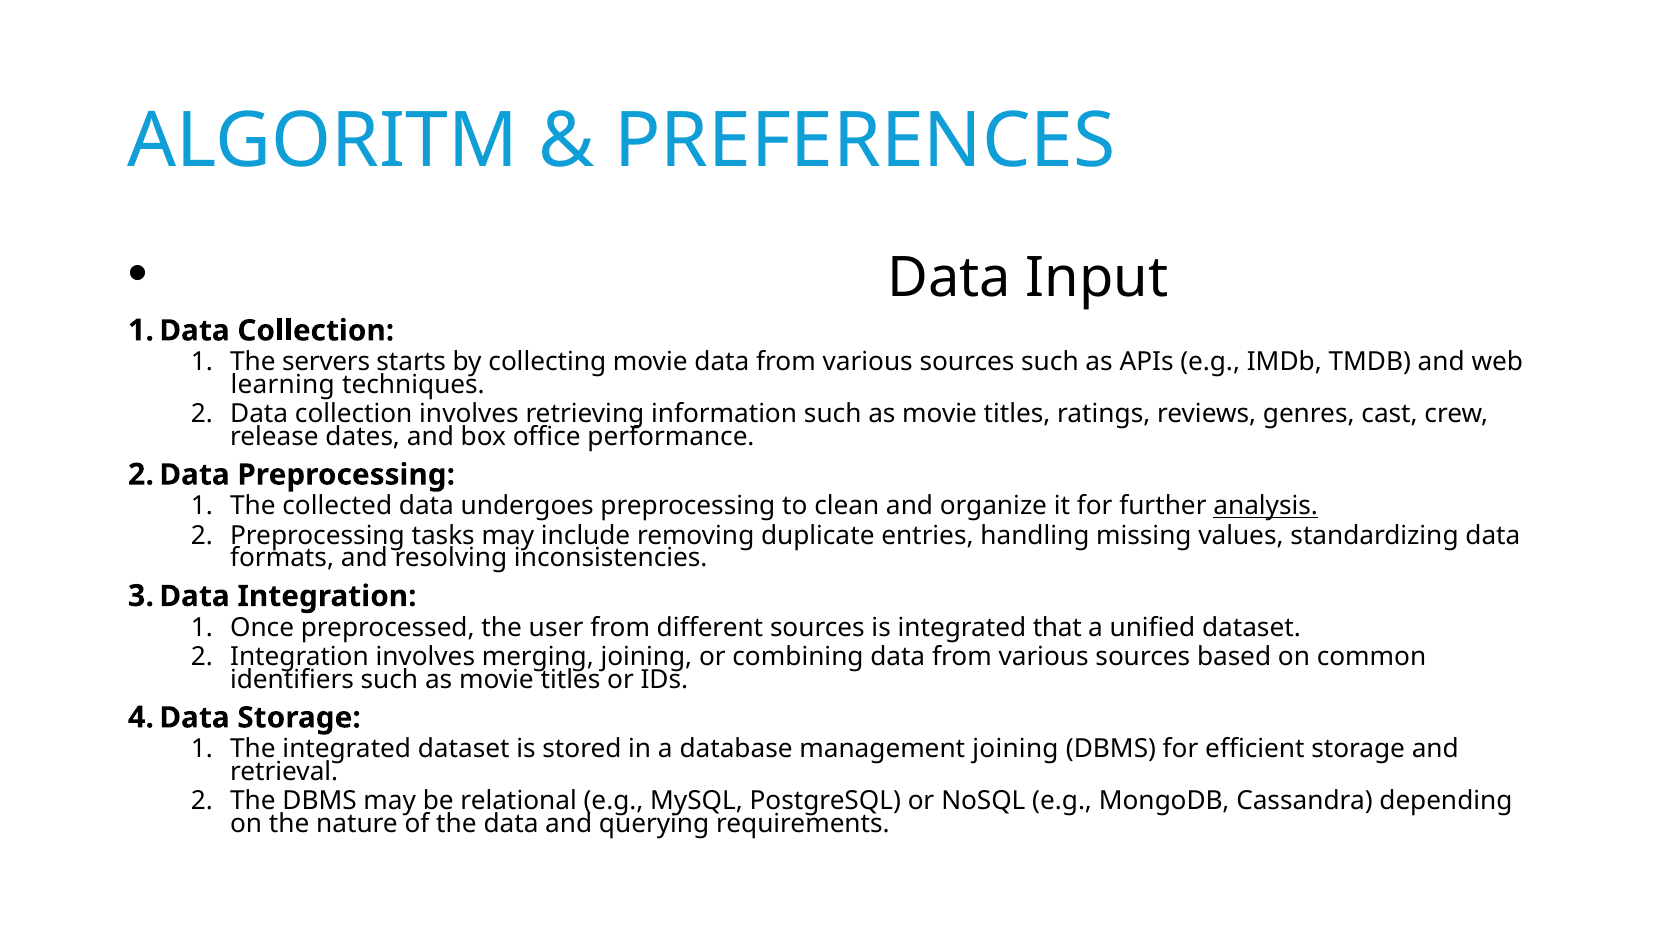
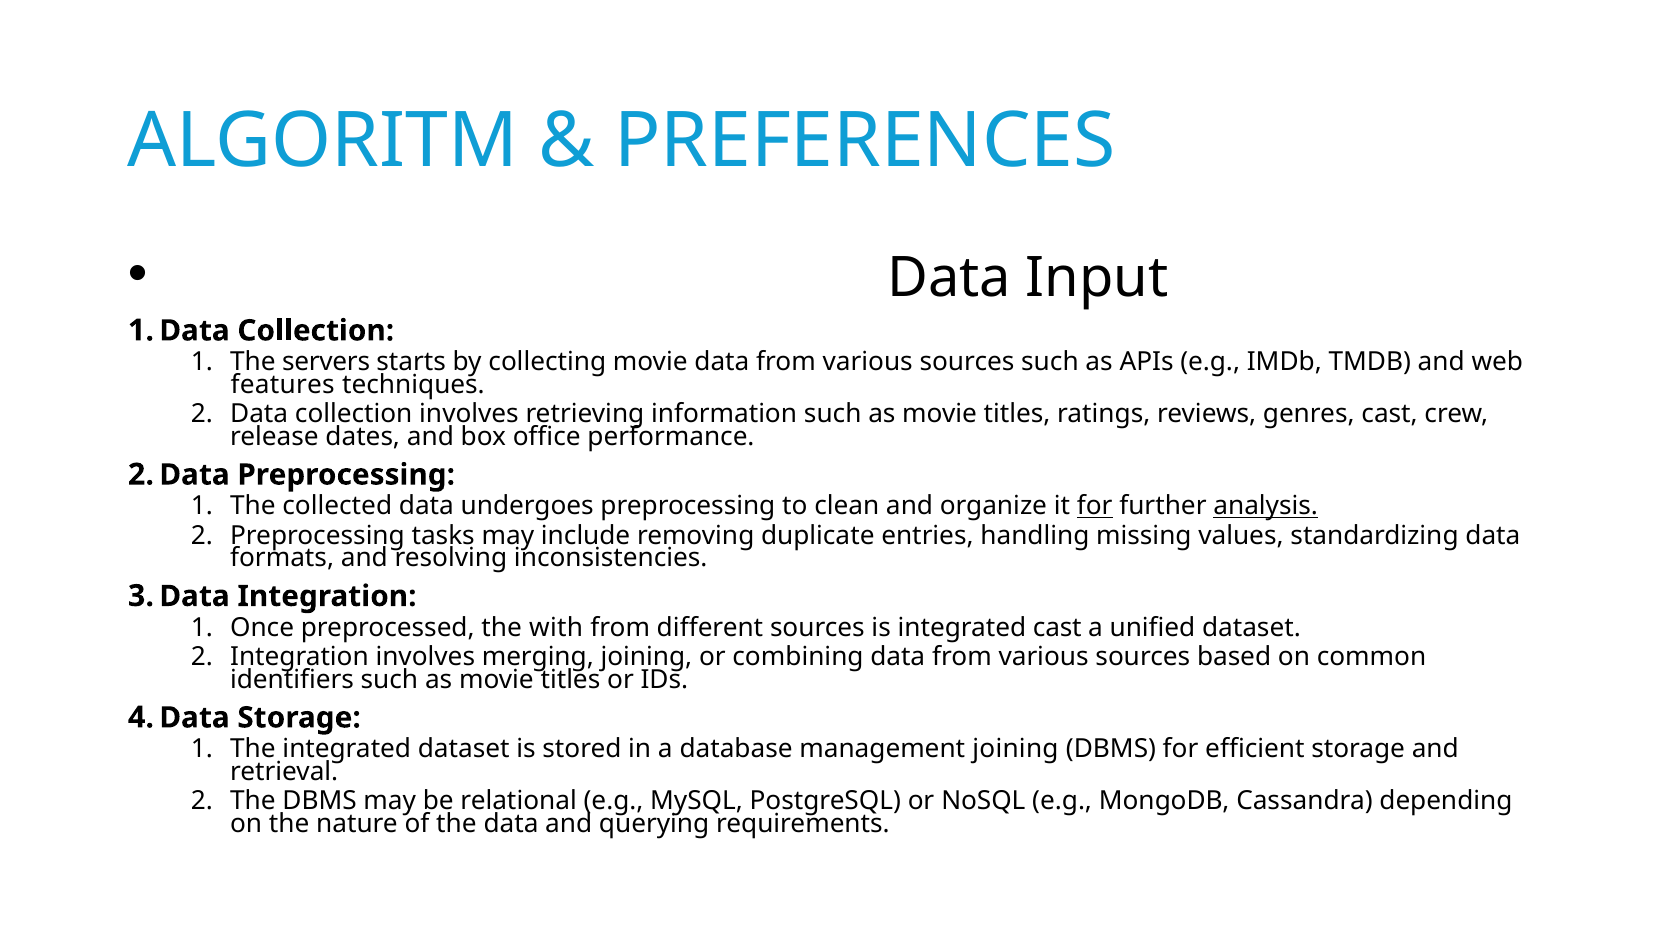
learning: learning -> features (283, 385)
for underline: none -> present (1095, 506)
user: user -> with (556, 627)
integrated that: that -> cast (1057, 627)
